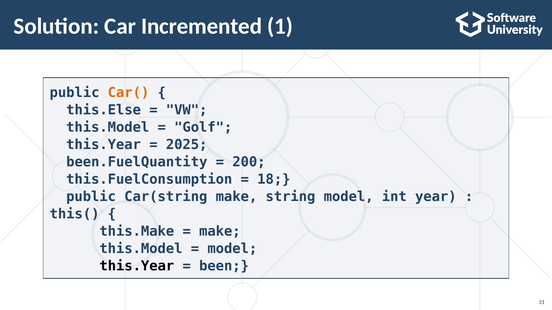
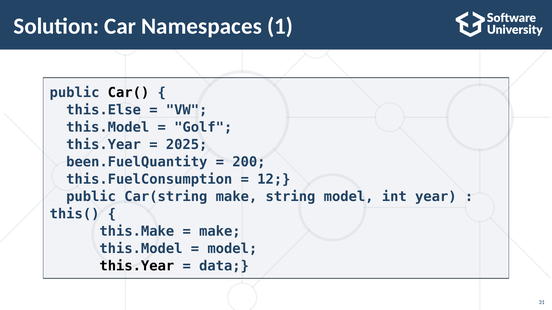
Incremented: Incremented -> Namespaces (201, 26)
Car( colour: orange -> black (129, 93)
18: 18 -> 12 (274, 180)
been: been -> data (224, 267)
